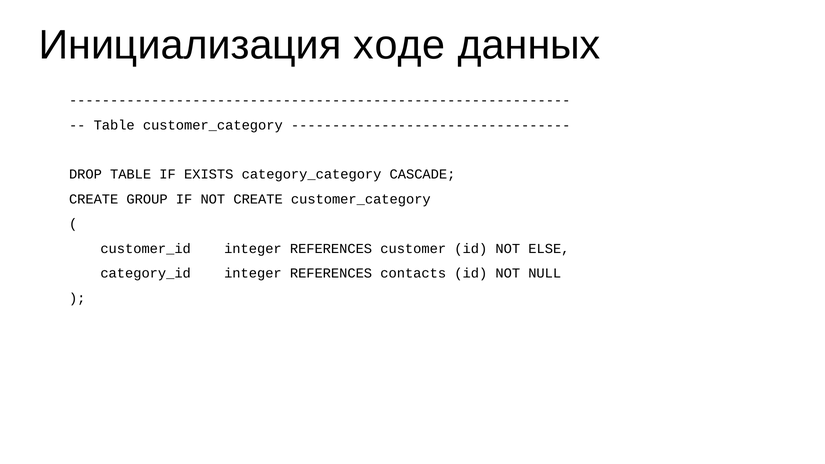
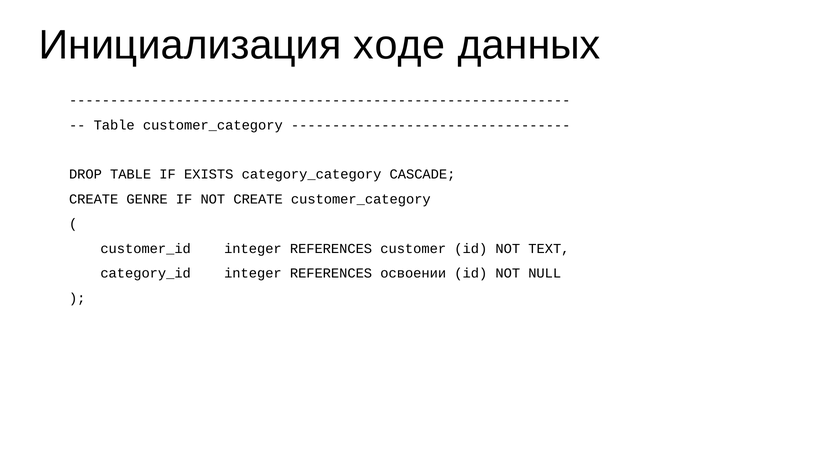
GROUP: GROUP -> GENRE (147, 199)
ELSE: ELSE -> TEXT (549, 249)
contacts: contacts -> освоении (413, 273)
